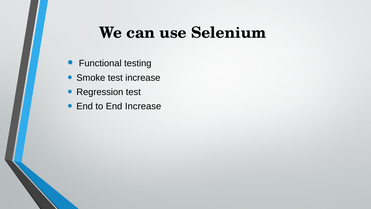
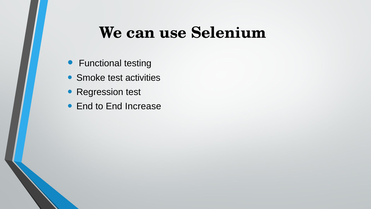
test increase: increase -> activities (143, 78)
